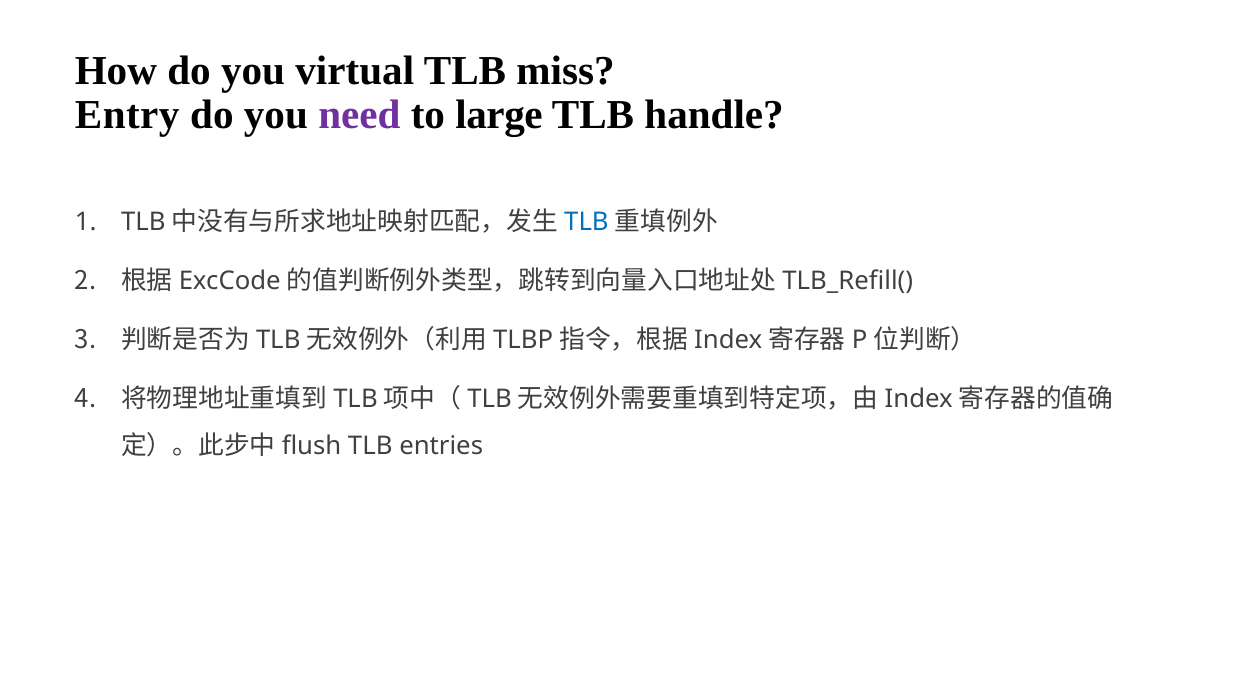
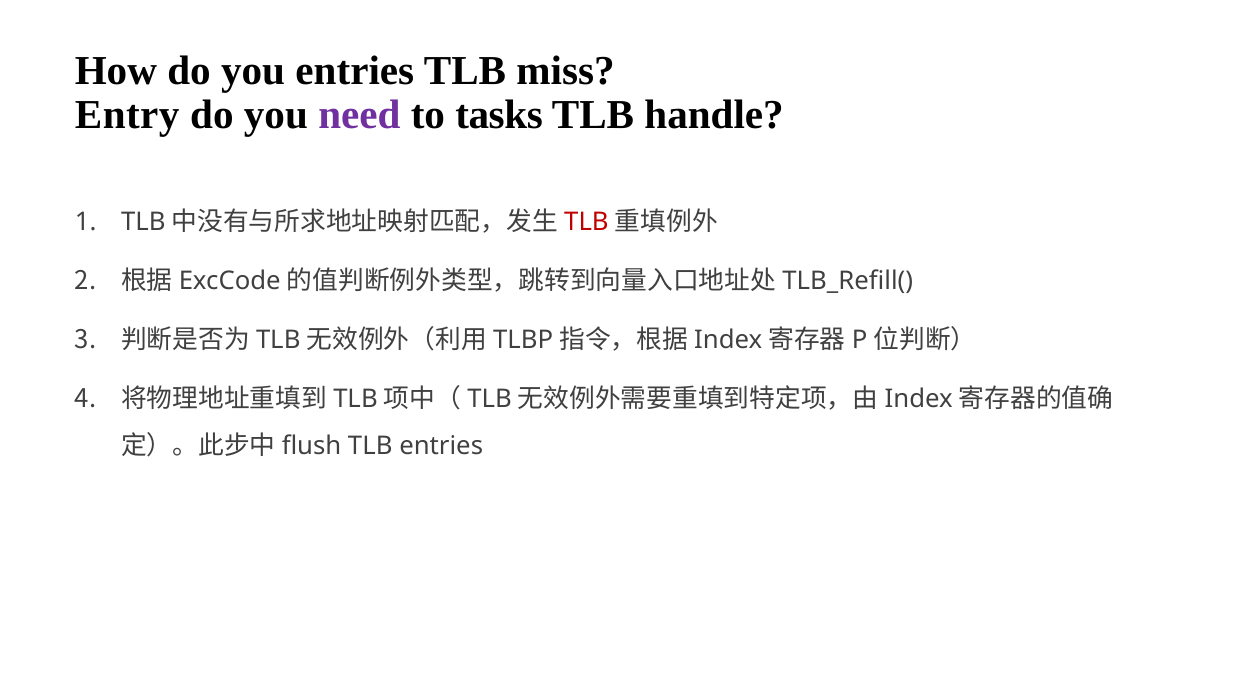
you virtual: virtual -> entries (355, 71)
large: large -> tasks (499, 115)
TLB colour: blue -> red (586, 222)
